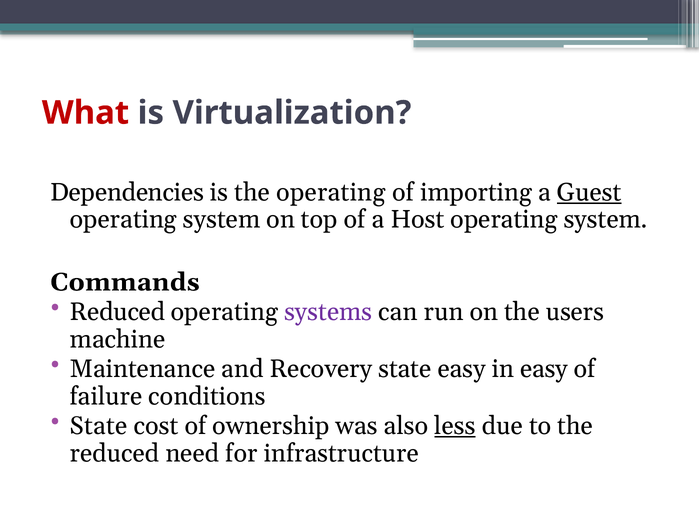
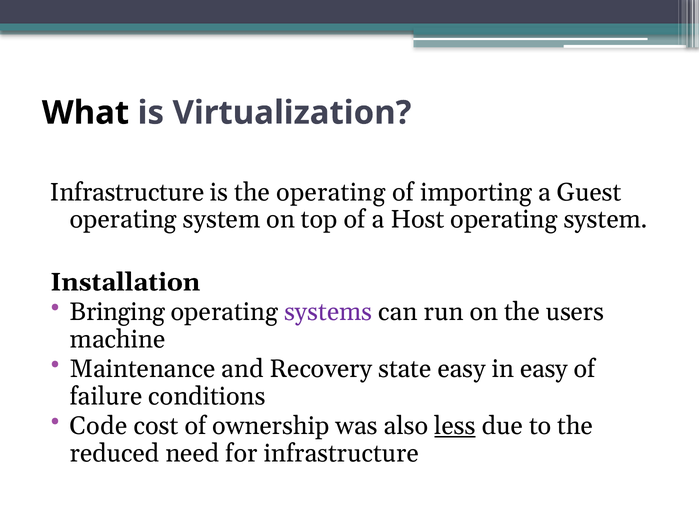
What colour: red -> black (86, 113)
Dependencies: Dependencies -> Infrastructure (127, 192)
Guest underline: present -> none (589, 192)
Commands: Commands -> Installation (125, 282)
Reduced: Reduced -> Bringing (117, 312)
State: State -> Code (99, 426)
